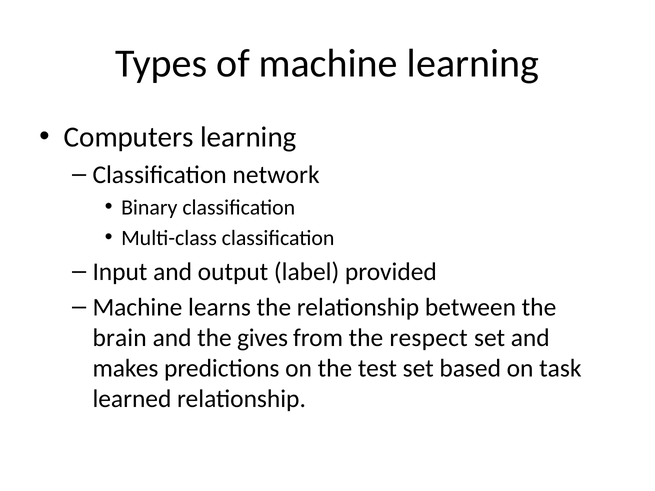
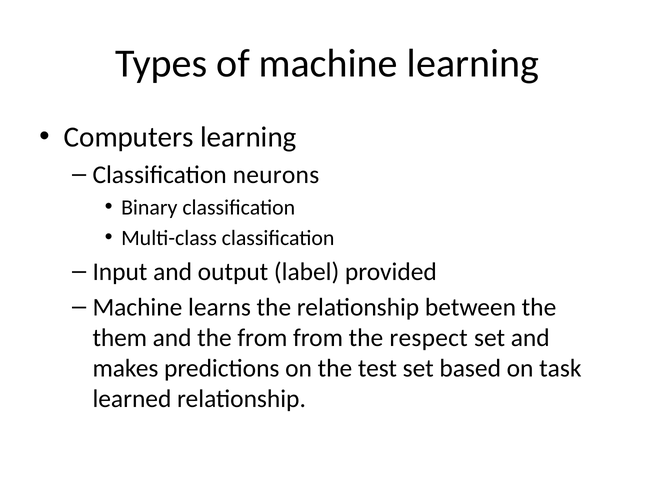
network: network -> neurons (276, 175)
brain: brain -> them (120, 338)
the gives: gives -> from (262, 338)
